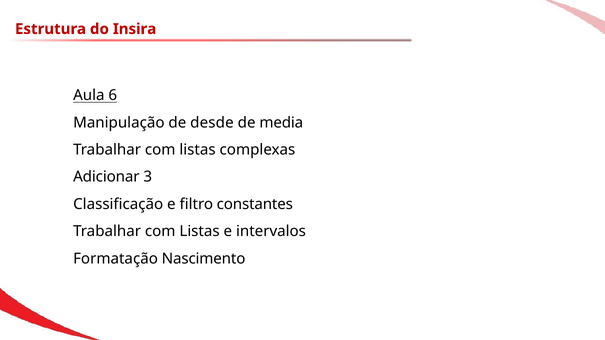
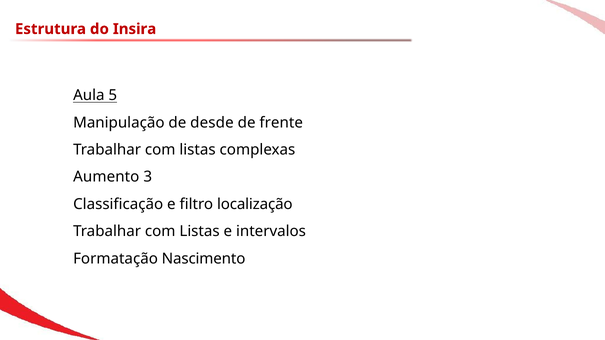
6: 6 -> 5 (113, 95)
media: media -> frente (281, 123)
Adicionar: Adicionar -> Aumento (106, 177)
constantes: constantes -> localização (255, 204)
